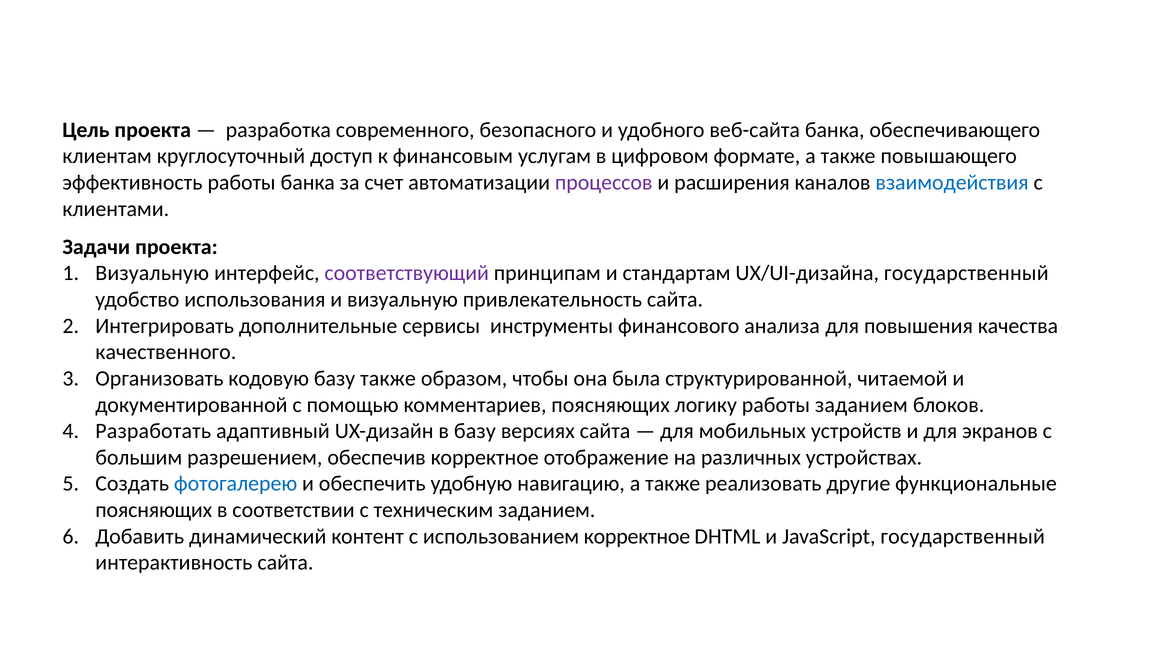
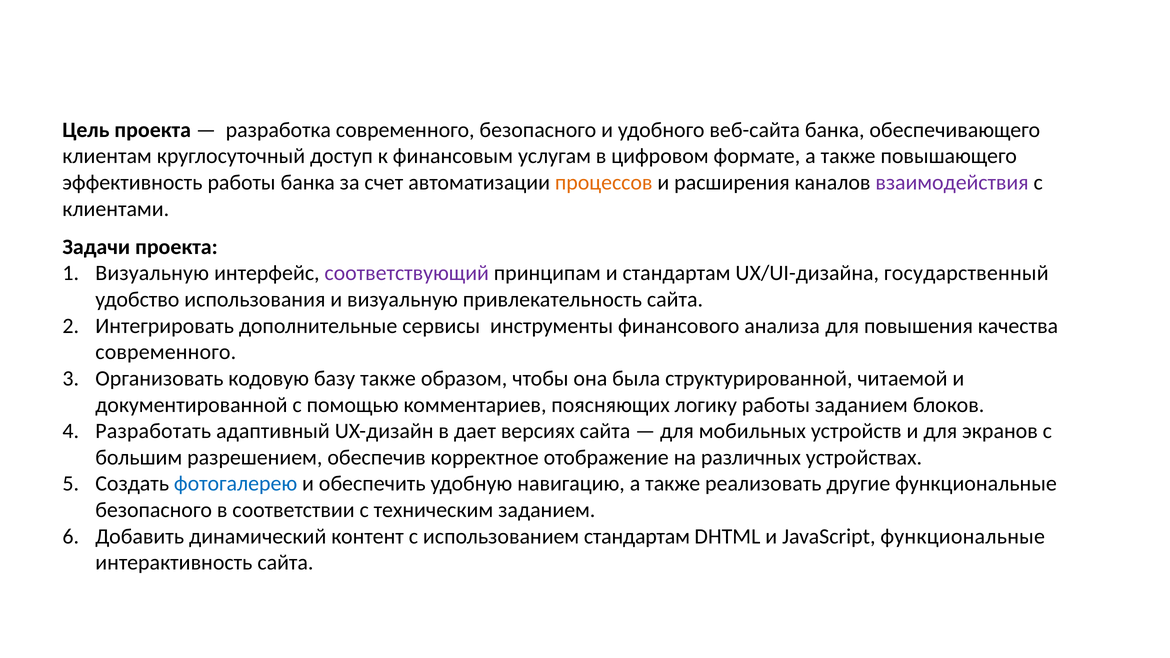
процессов colour: purple -> orange (604, 183)
взаимодействия colour: blue -> purple (952, 183)
качественного: качественного -> современного (166, 352)
в базу: базу -> дает (475, 431)
поясняющих: поясняющих -> безопасного (154, 510)
использованием корректное: корректное -> стандартам (637, 536)
JavaScript государственный: государственный -> функциональные (963, 536)
